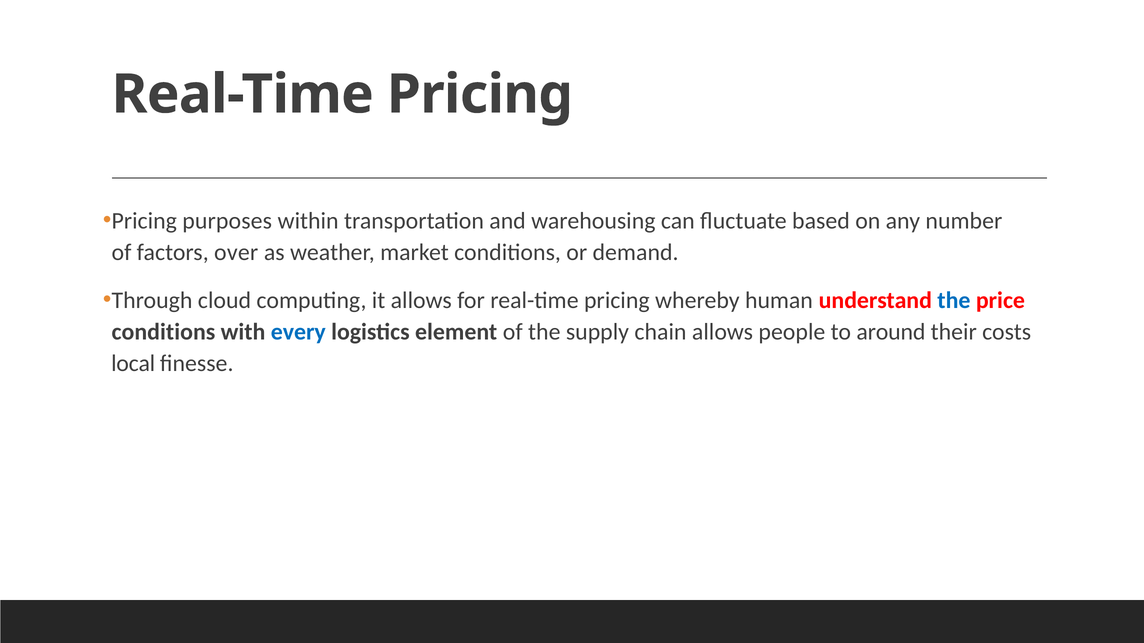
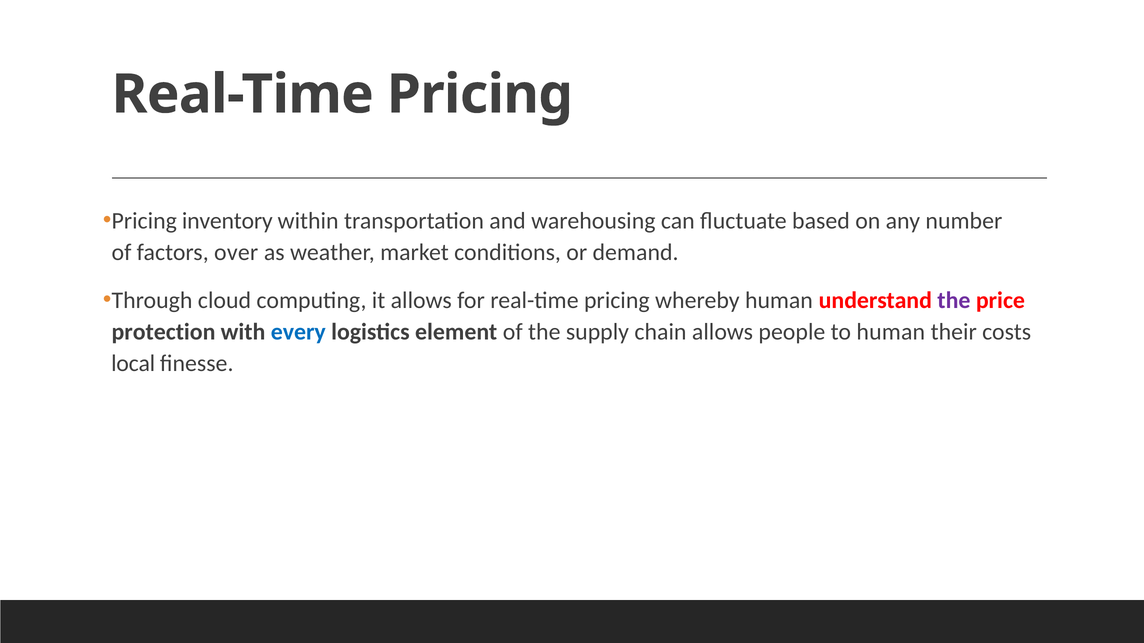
purposes: purposes -> inventory (227, 221)
the colour: blue -> purple (954, 301)
conditions: conditions -> protection (163, 332)
to around: around -> human (891, 332)
